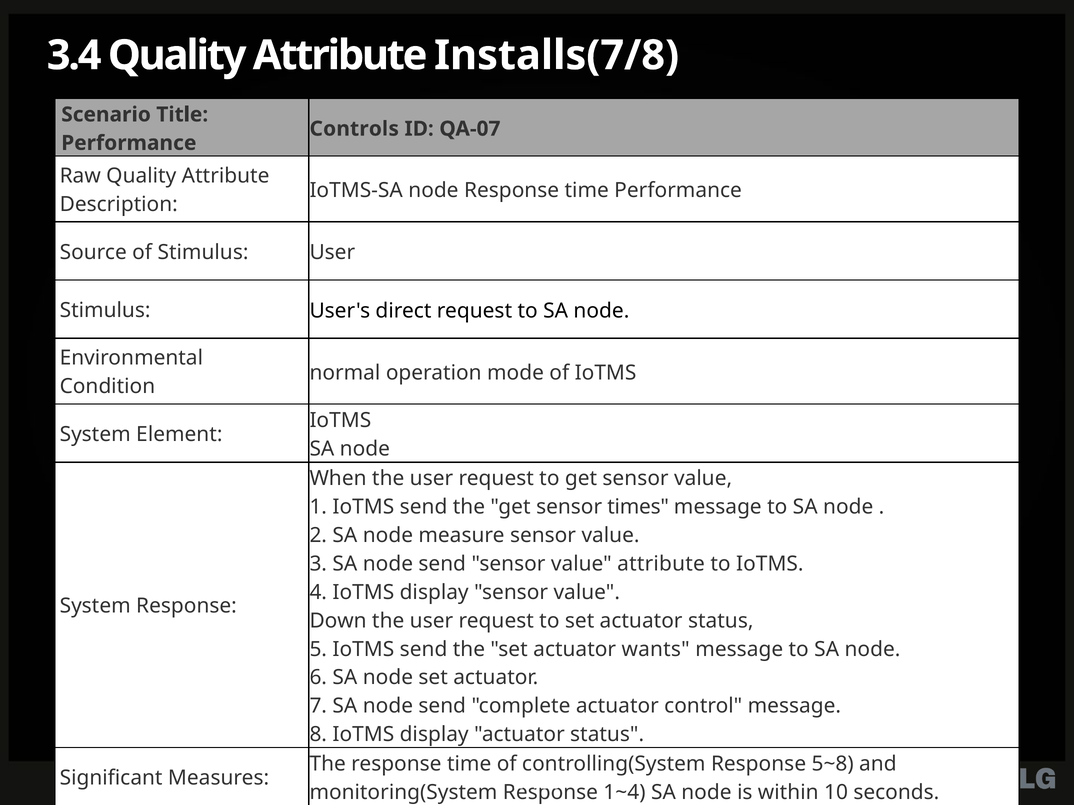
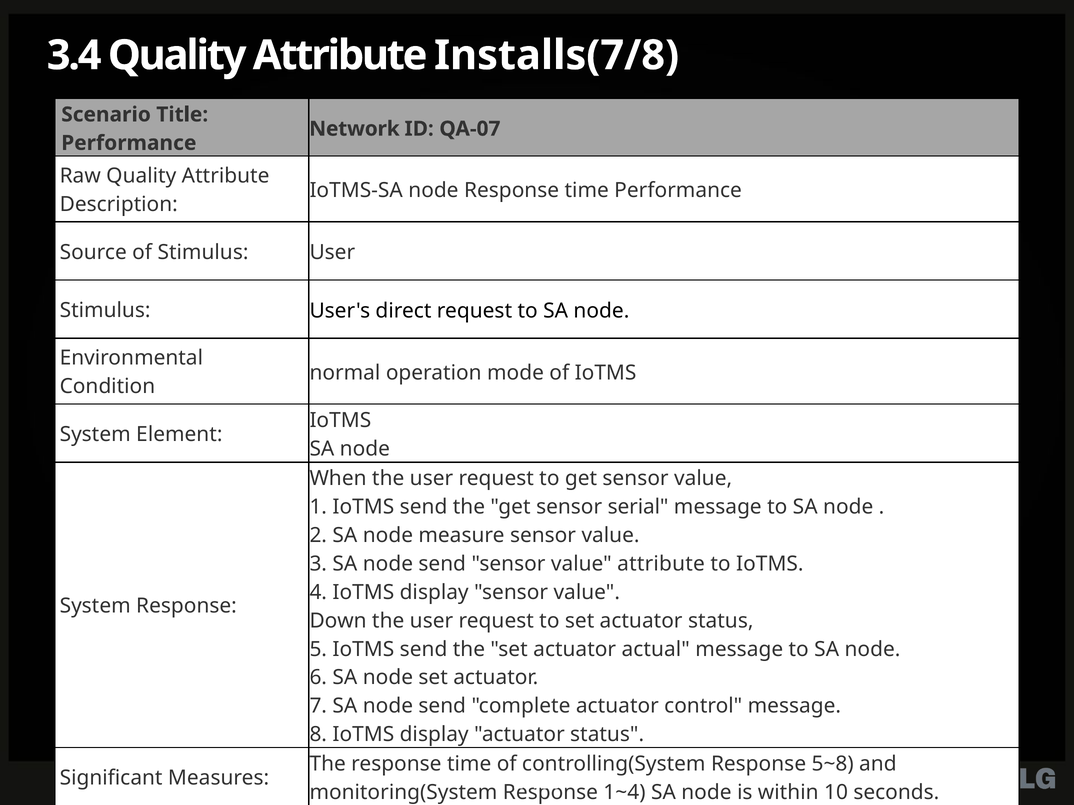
Controls: Controls -> Network (354, 129)
times: times -> serial (638, 507)
wants: wants -> actual (656, 650)
